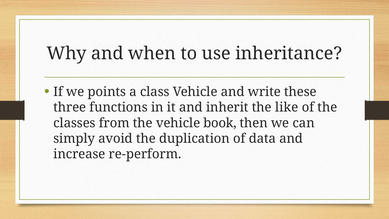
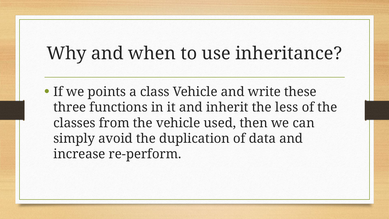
like: like -> less (287, 107)
book: book -> used (220, 123)
